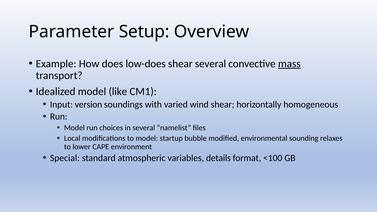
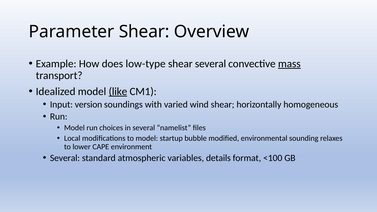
Parameter Setup: Setup -> Shear (144, 32)
low-does: low-does -> low-type (146, 64)
like underline: none -> present (118, 91)
Special: Special -> Several (65, 158)
